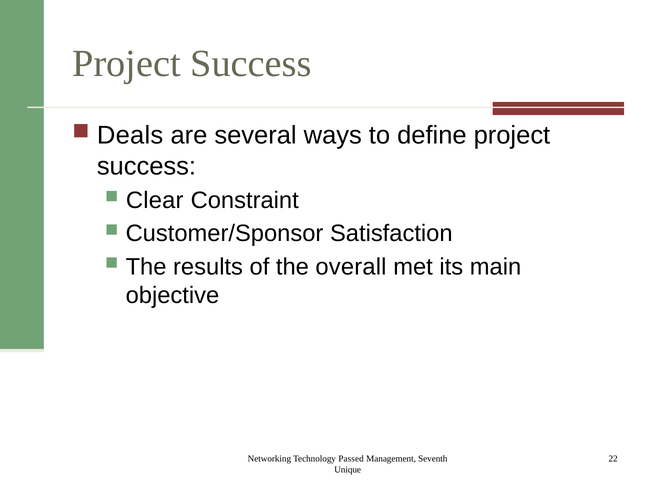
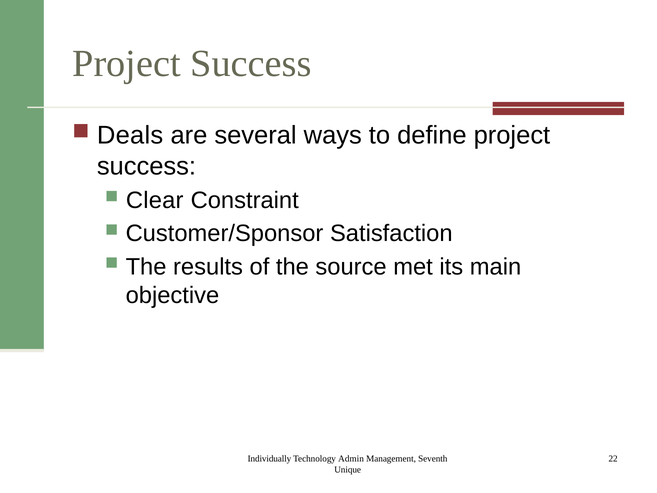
overall: overall -> source (351, 267)
Networking: Networking -> Individually (269, 458)
Passed: Passed -> Admin (351, 458)
